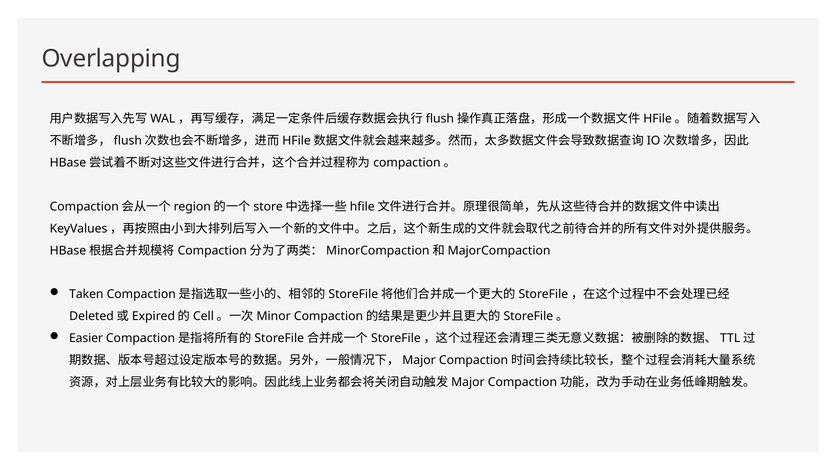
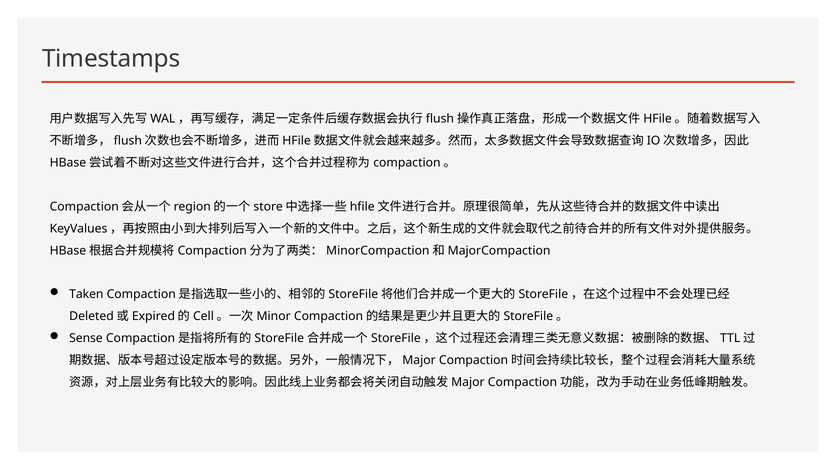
Overlapping: Overlapping -> Timestamps (111, 59)
Easier: Easier -> Sense (86, 338)
